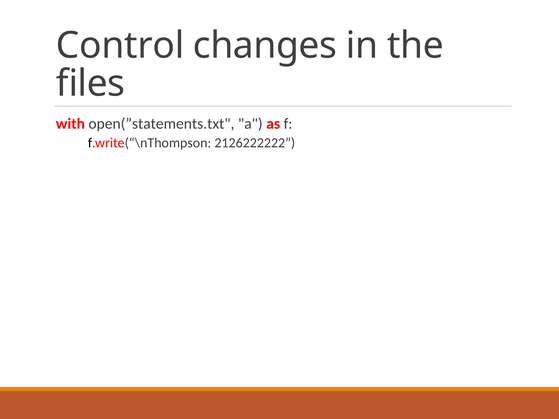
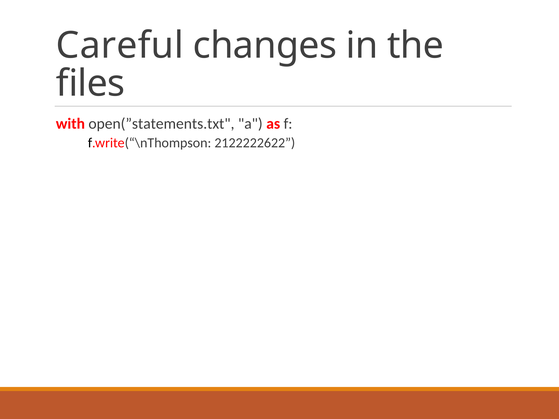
Control: Control -> Careful (120, 45)
2126222222: 2126222222 -> 2122222622 (255, 143)
